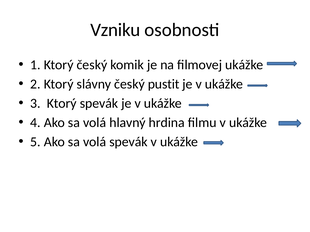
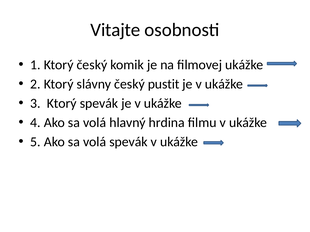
Vzniku: Vzniku -> Vitajte (115, 30)
